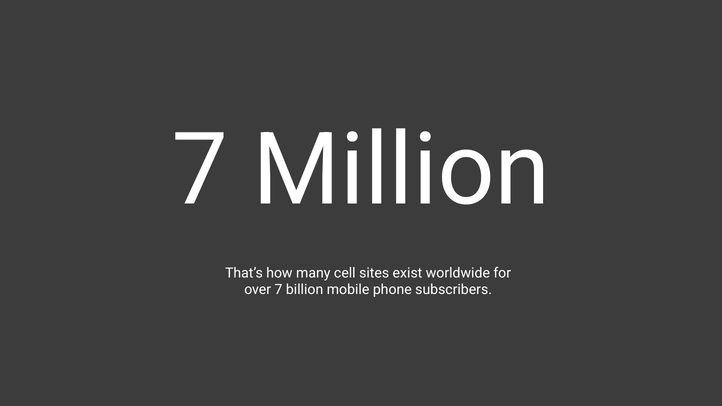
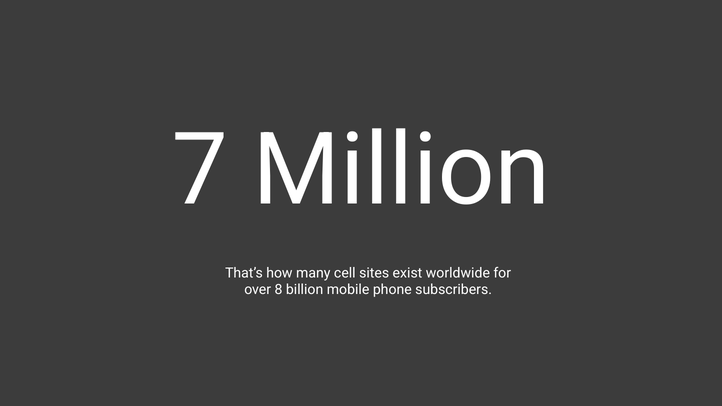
over 7: 7 -> 8 (279, 290)
